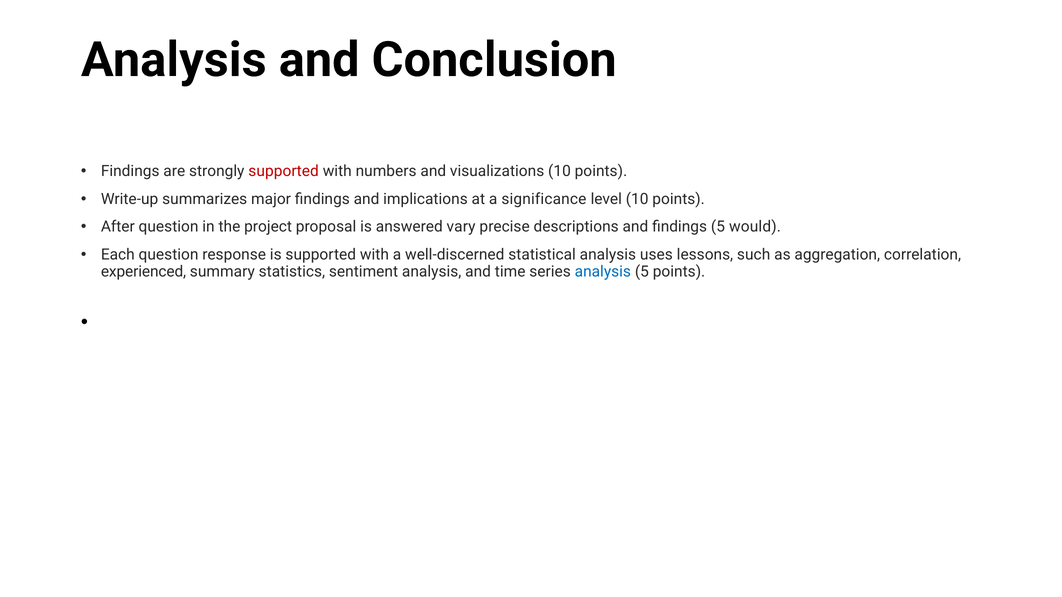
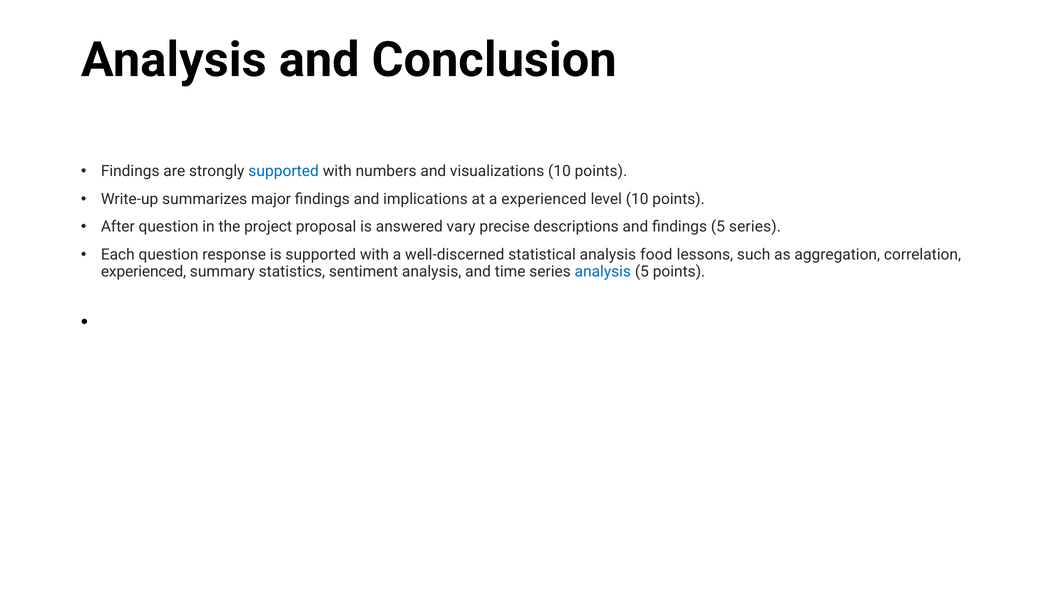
supported colour: red -> blue (284, 171)
a significance: significance -> experienced (544, 199)
5 would: would -> series (755, 227)
uses: uses -> food (656, 255)
